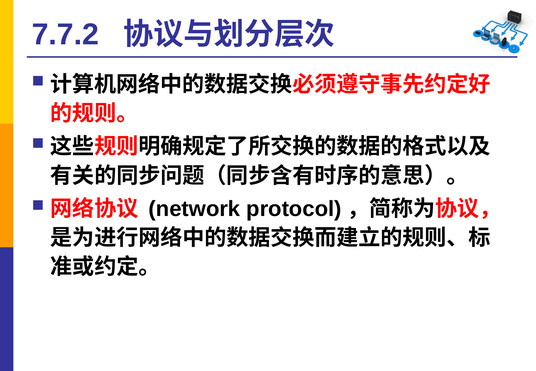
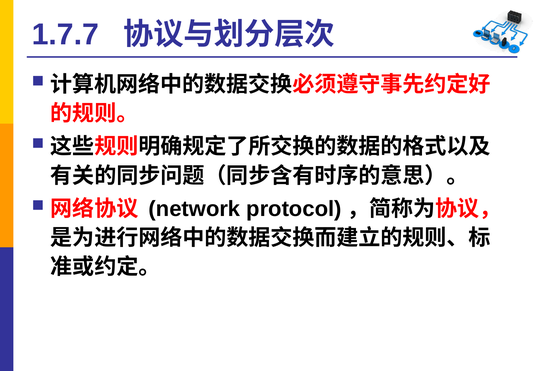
7.7.2: 7.7.2 -> 1.7.7 (65, 35)
